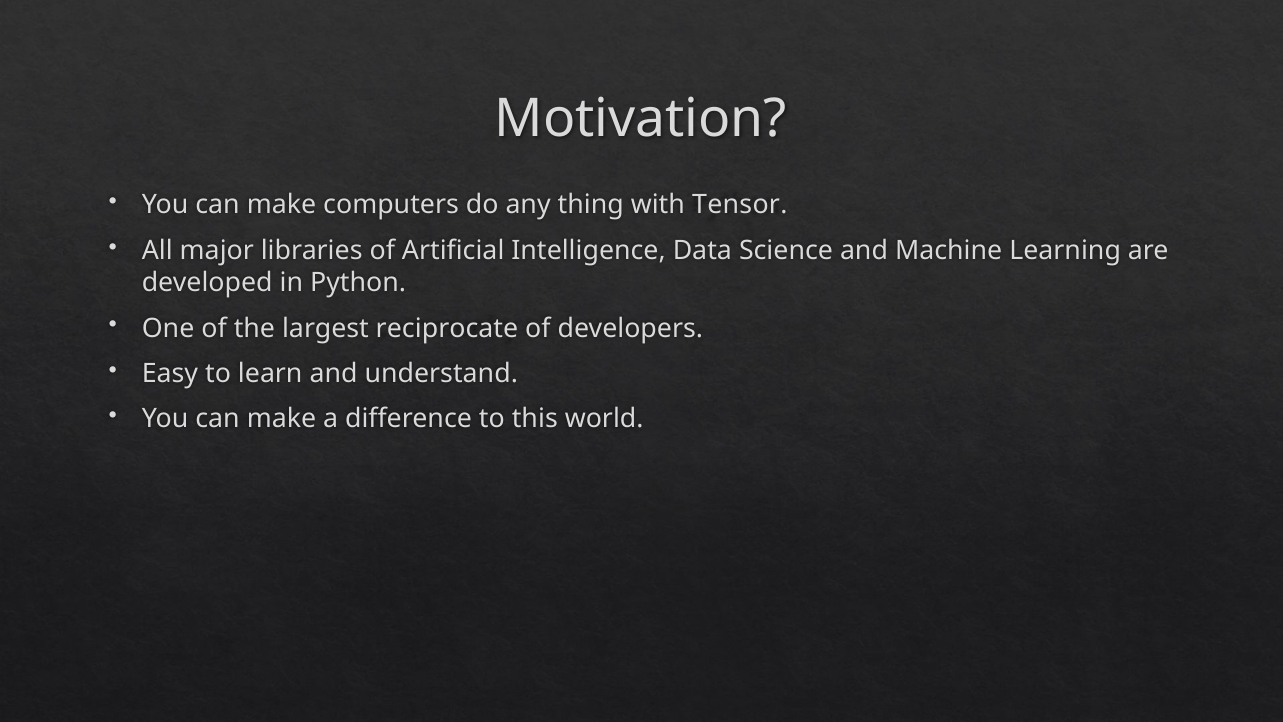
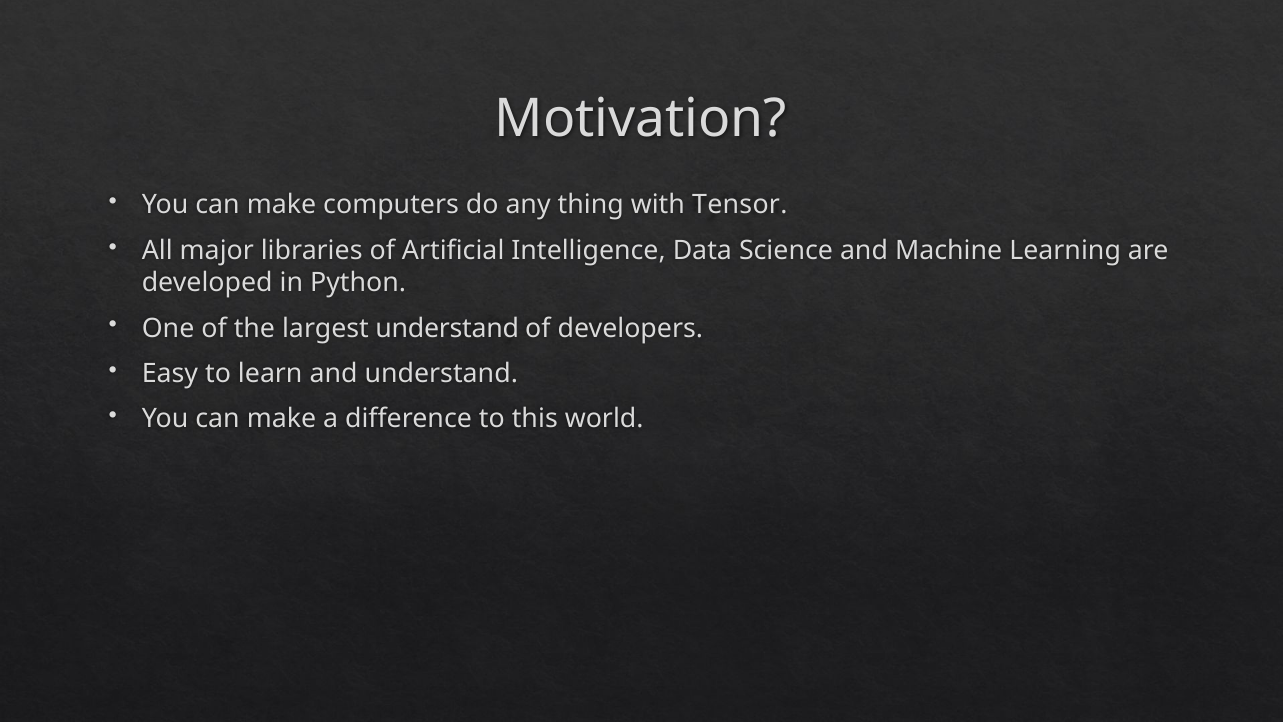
largest reciprocate: reciprocate -> understand (447, 328)
